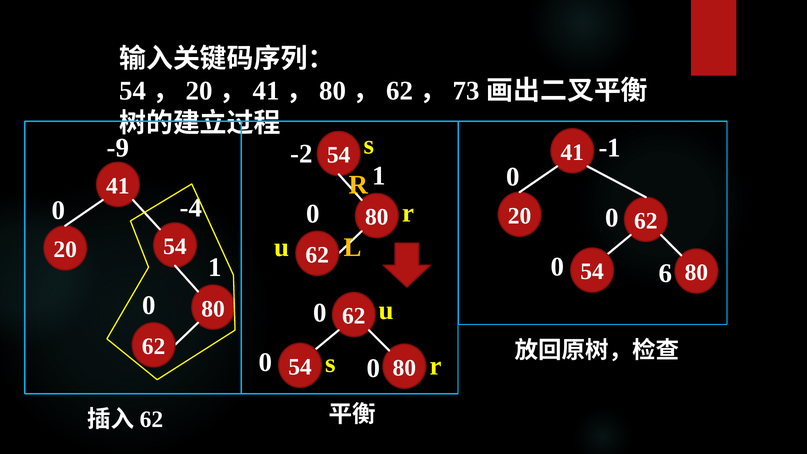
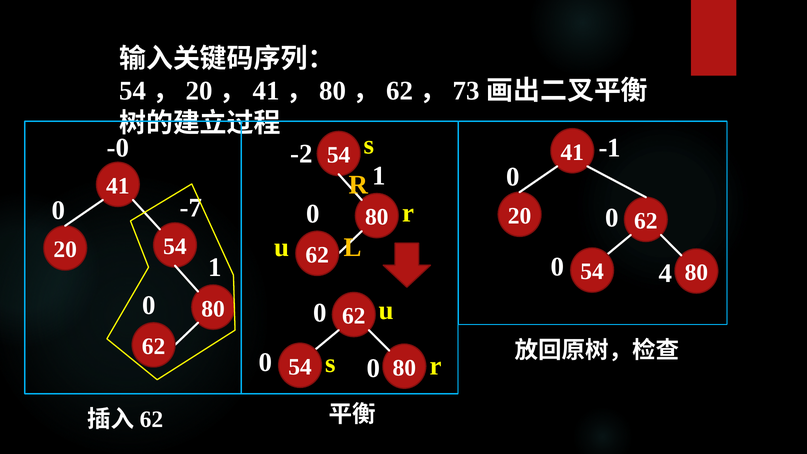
-9: -9 -> -0 (118, 148)
-4: -4 -> -7 (191, 208)
6: 6 -> 4 (665, 273)
